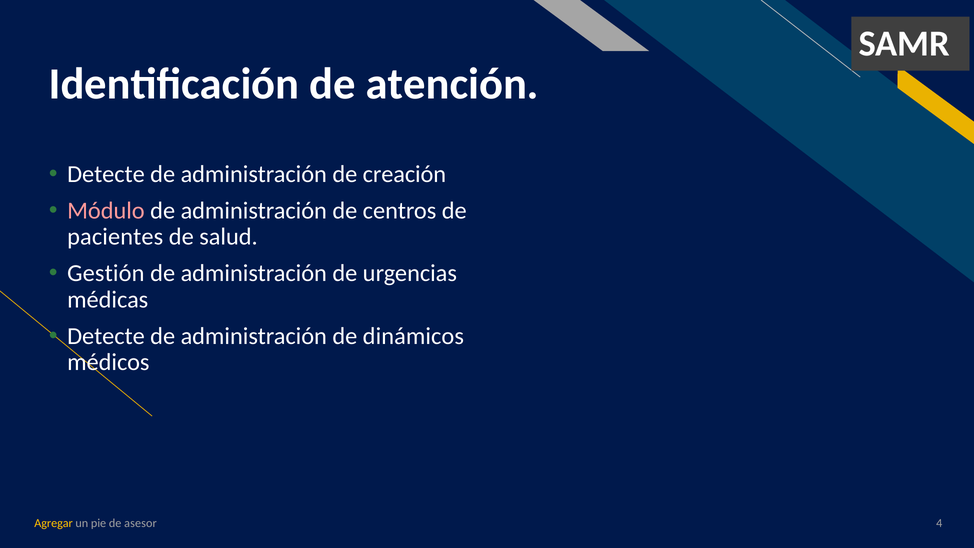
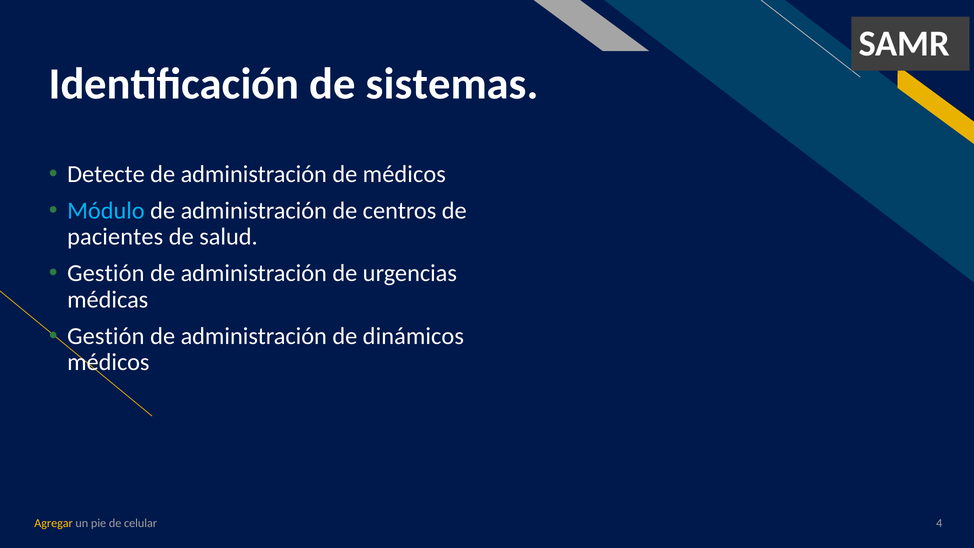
atención: atención -> sistemas (452, 84)
de creación: creación -> médicos (404, 174)
Módulo colour: pink -> light blue (106, 211)
Detecte: Detecte -> Gestión (106, 336)
asesor: asesor -> celular (141, 523)
